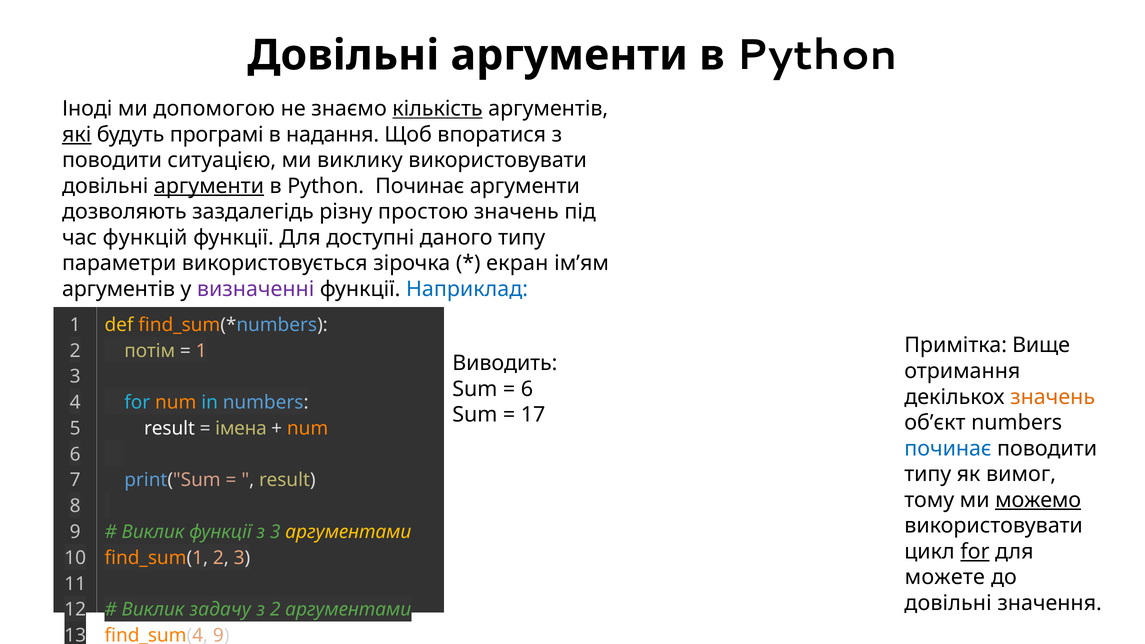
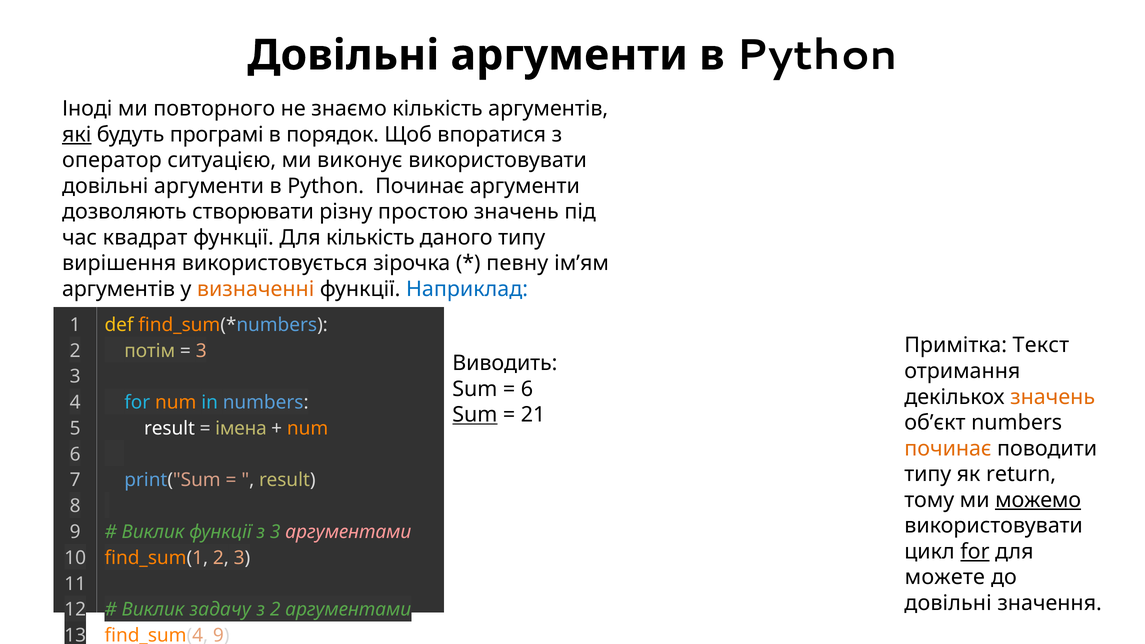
допомогою: допомогою -> повторного (214, 109)
кількість underline: present -> none (438, 109)
надання: надання -> порядок (333, 134)
поводити: поводити -> оператор (112, 160)
виклику: виклику -> виконує (360, 160)
аргументи underline: present -> none (209, 186)
заздалегідь: заздалегідь -> створювати (253, 212)
функцій: функцій -> квадрат (145, 238)
Для доступні: доступні -> кількість (370, 238)
параметри: параметри -> вирішення (119, 263)
екран: екран -> певну (517, 263)
визначенні colour: purple -> orange (256, 289)
Вище: Вище -> Текст (1041, 345)
1: 1 -> 3 (201, 351)
Sum underline: none -> present (475, 415)
17: 17 -> 21 (533, 415)
починає colour: blue -> orange (948, 448)
вимог: вимог -> return (1021, 474)
аргументами colour: yellow -> pink (348, 532)
